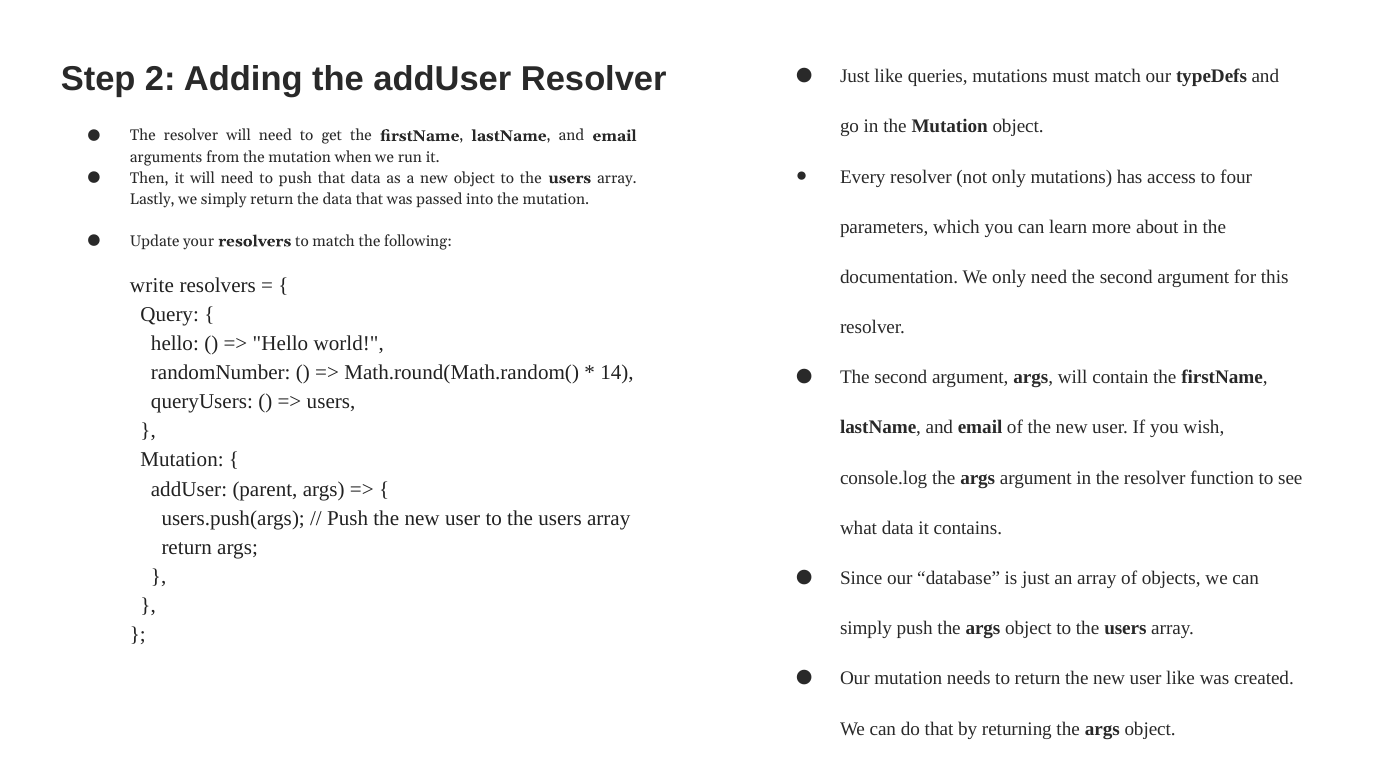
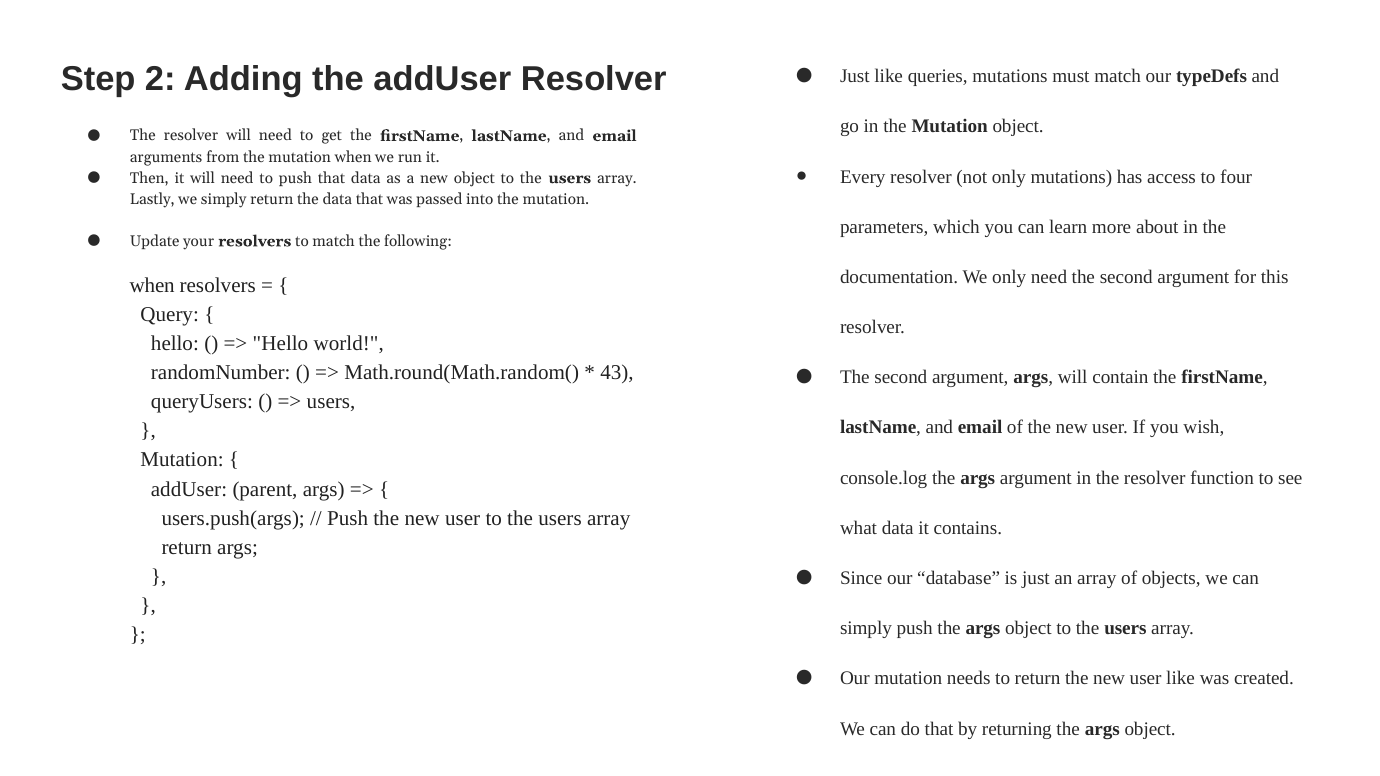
write: write -> when (152, 286)
14: 14 -> 43 (617, 373)
